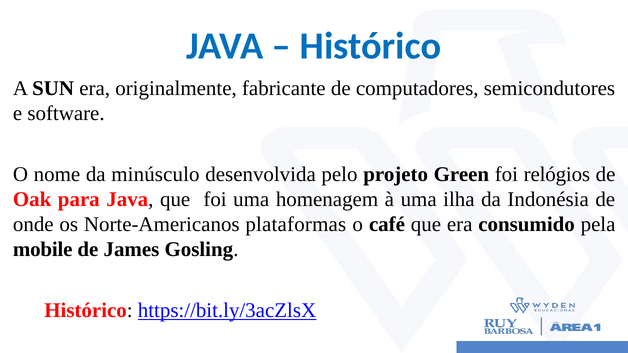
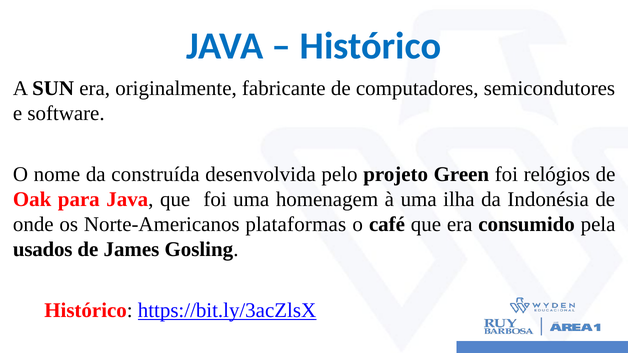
minúsculo: minúsculo -> construída (155, 174)
mobile: mobile -> usados (43, 250)
